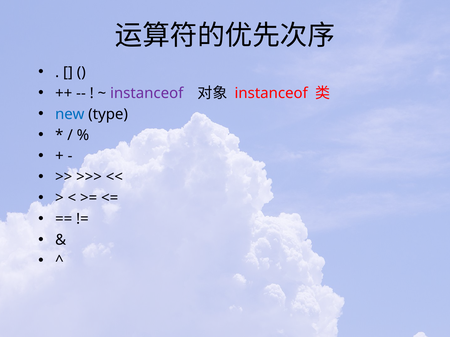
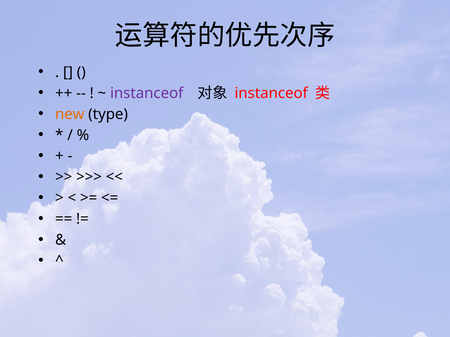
new colour: blue -> orange (70, 114)
